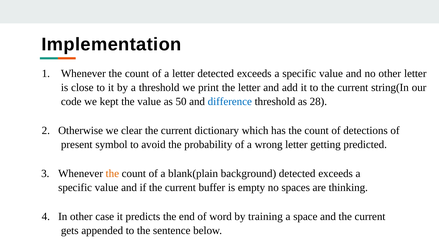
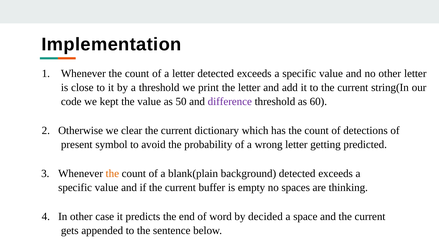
difference colour: blue -> purple (230, 102)
28: 28 -> 60 (318, 102)
training: training -> decided (265, 216)
